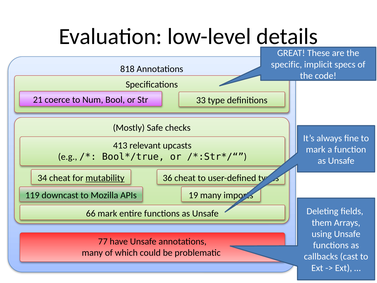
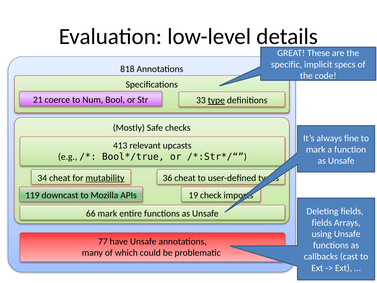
type underline: none -> present (216, 100)
19 many: many -> check (211, 195)
them: them -> fields (322, 222)
